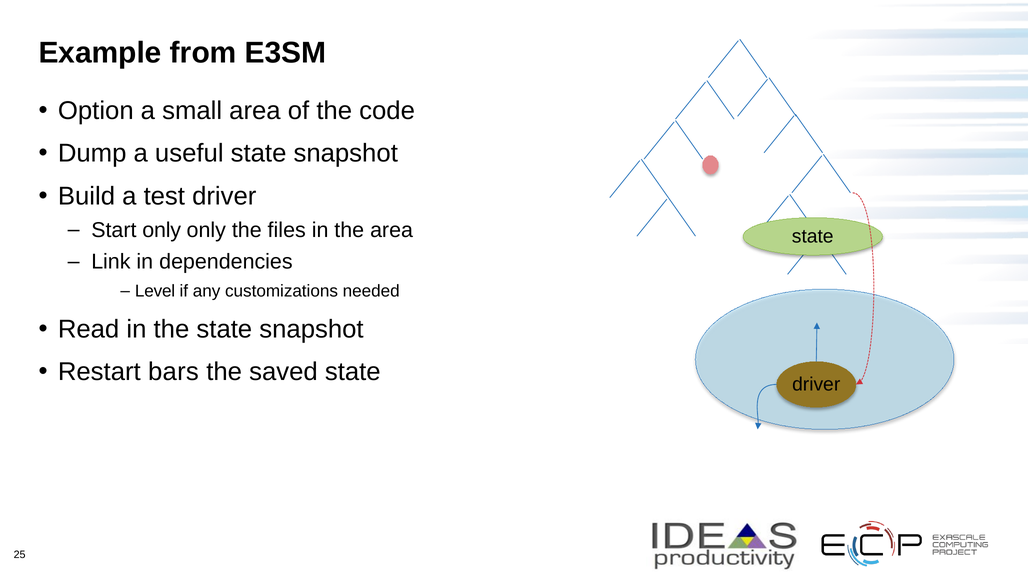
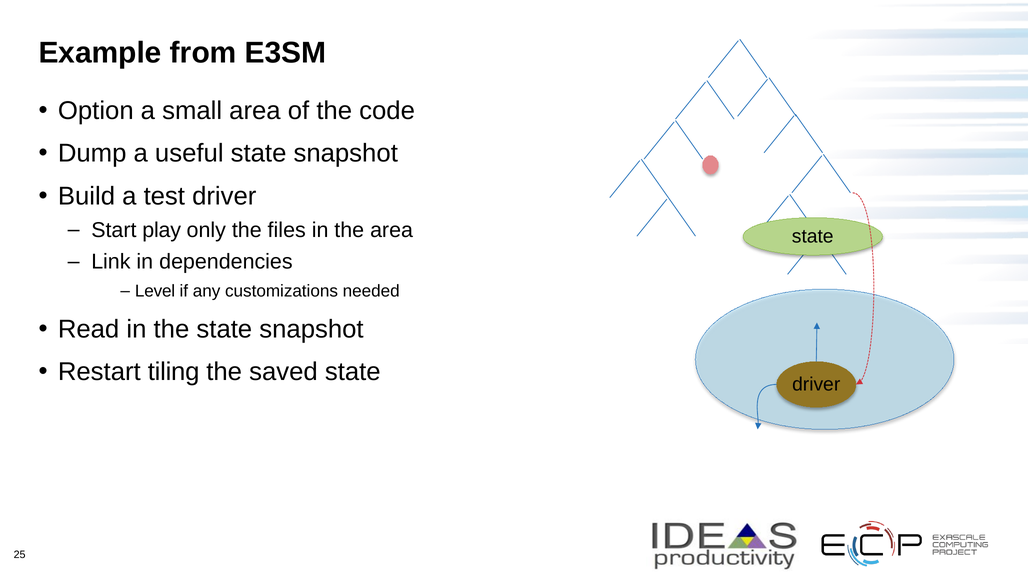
Start only: only -> play (162, 230)
bars: bars -> tiling (174, 372)
